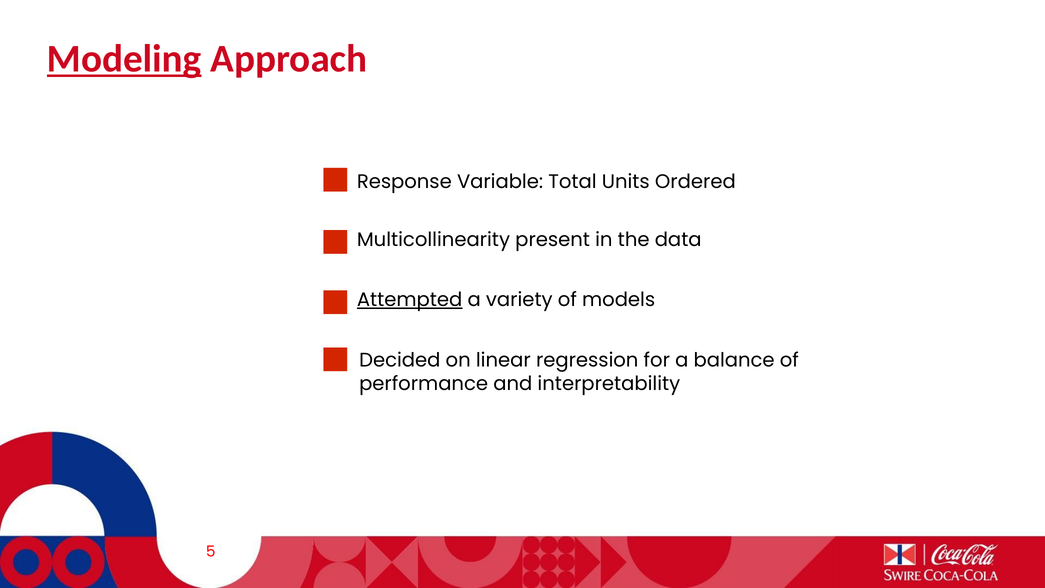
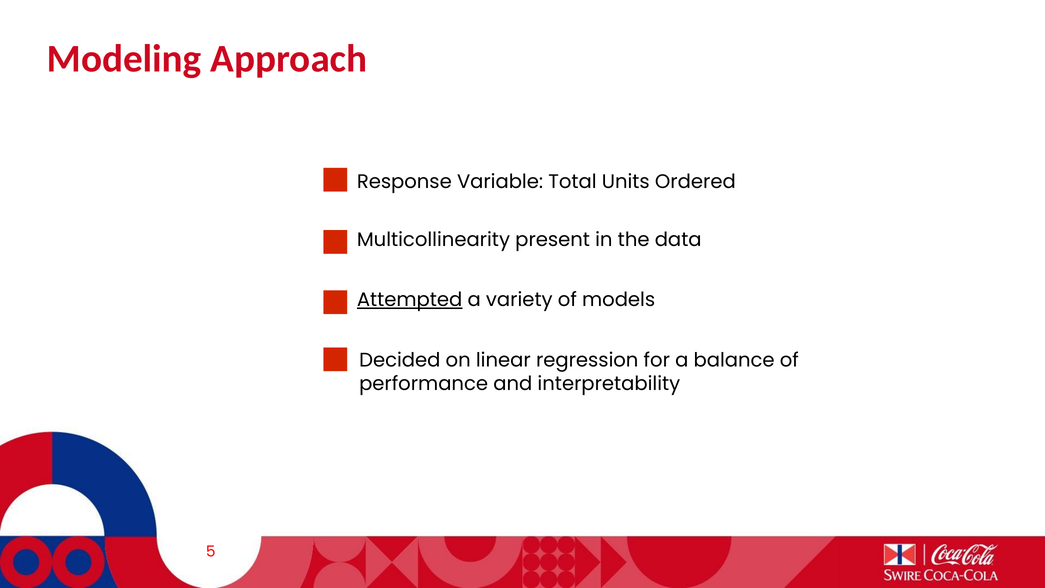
Modeling underline: present -> none (124, 59)
